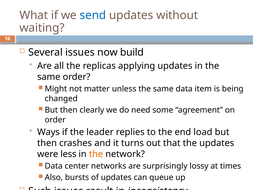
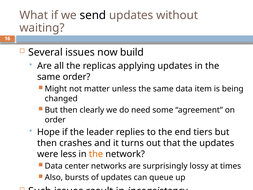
send colour: blue -> black (93, 15)
Ways: Ways -> Hope (48, 132)
load: load -> tiers (203, 132)
